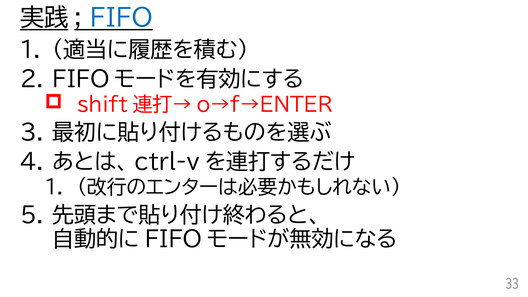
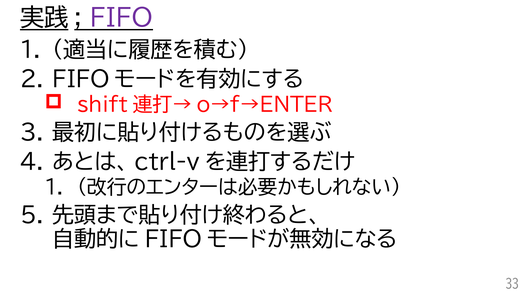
FIFO colour: blue -> purple (121, 18)
